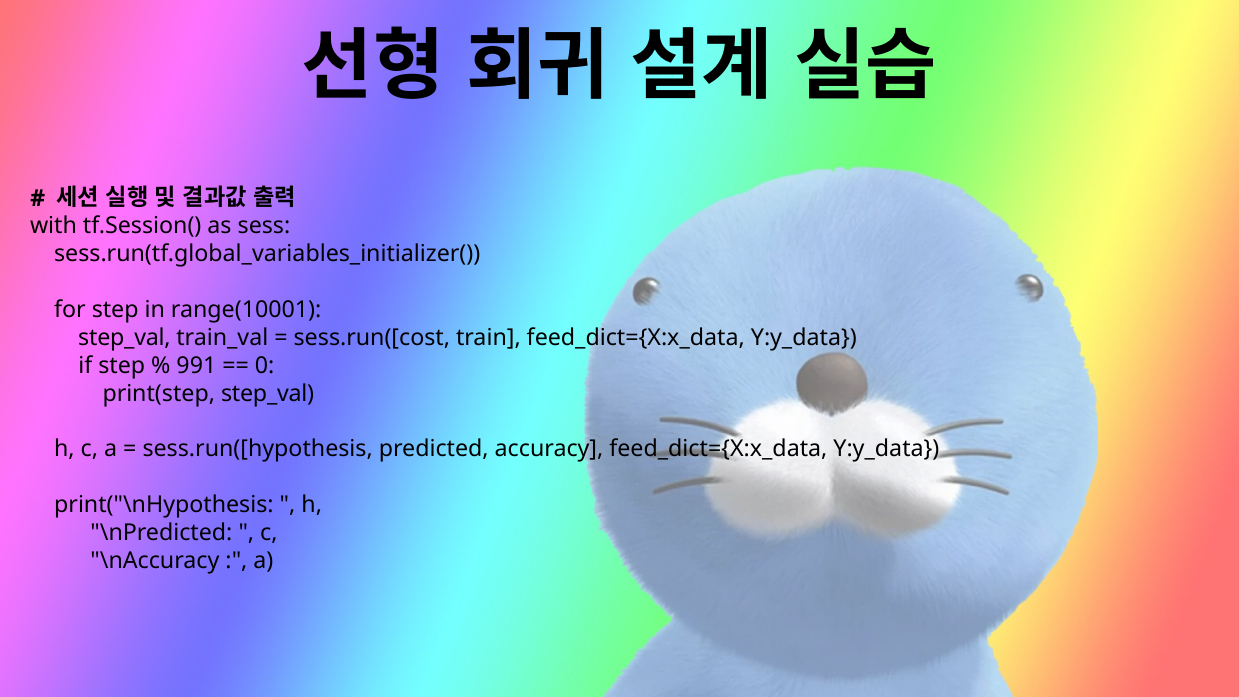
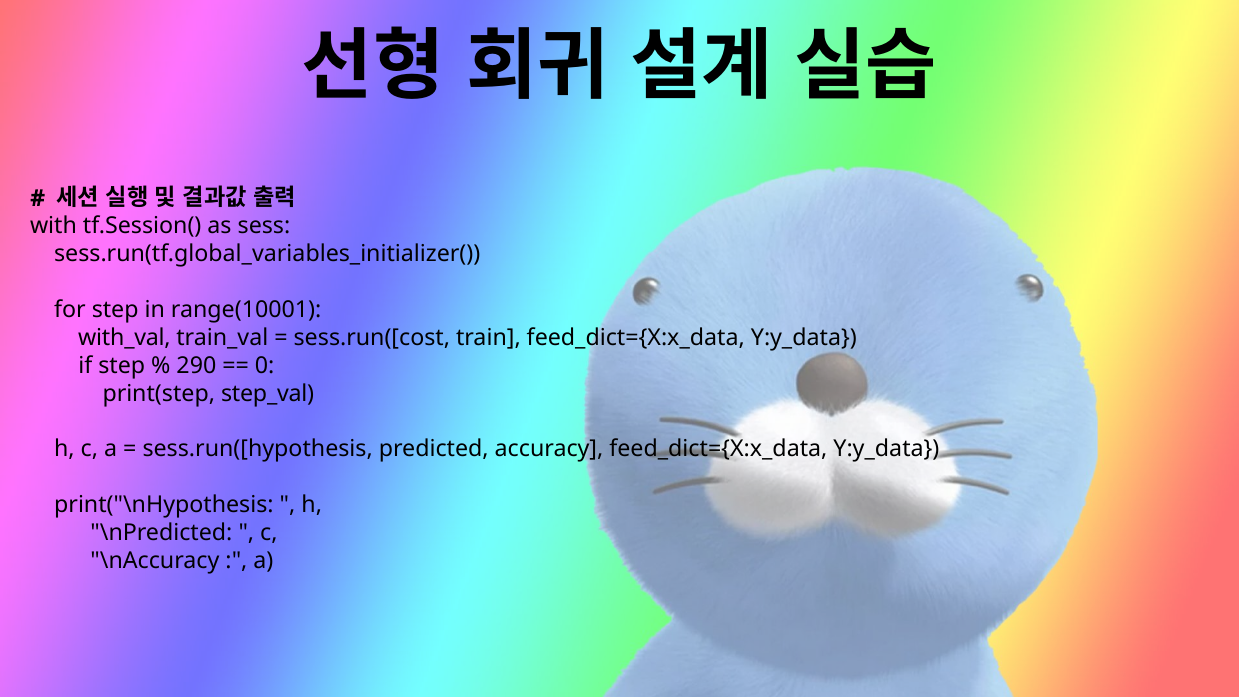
step_val: step_val -> with_val (124, 338)
991: 991 -> 290 (196, 365)
